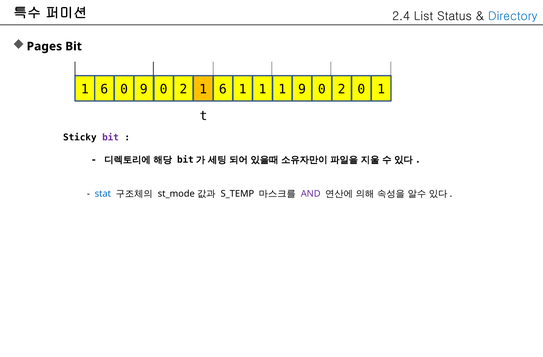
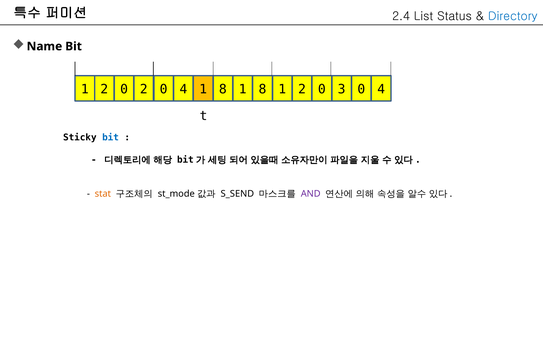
Pages: Pages -> Name (44, 46)
6: 6 -> 2 (104, 89)
0 9: 9 -> 2 (144, 89)
2: 2 -> 4 (183, 89)
6: 6 -> 8 (223, 89)
1: 1 -> 8 (263, 89)
9: 9 -> 2 (302, 89)
2: 2 -> 3 (342, 89)
1: 1 -> 4 (381, 89)
bit colour: purple -> blue (111, 137)
stat colour: blue -> orange (103, 194)
S_TEMP: S_TEMP -> S_SEND (237, 194)
